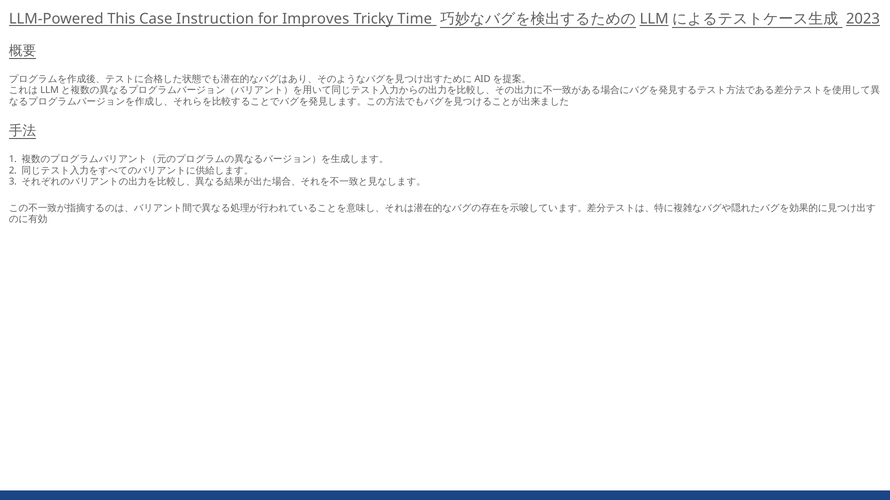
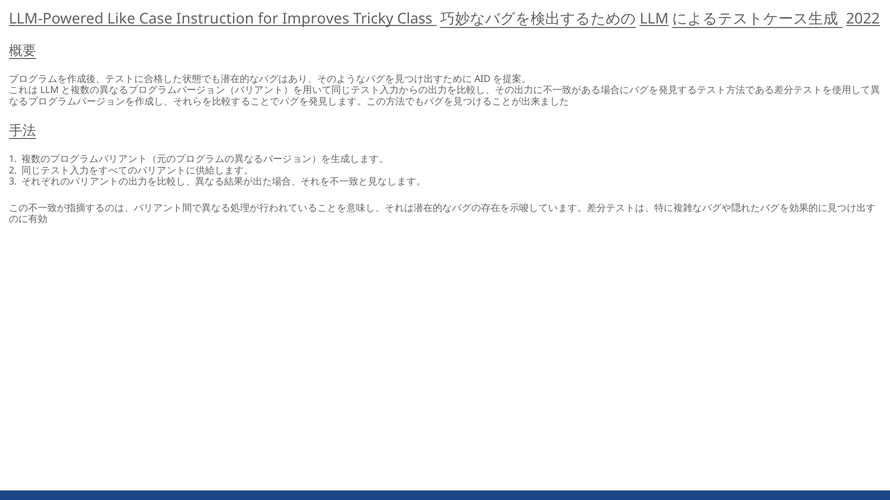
This: This -> Like (121, 19)
Time: Time -> Class (415, 19)
2023: 2023 -> 2022 (863, 19)
